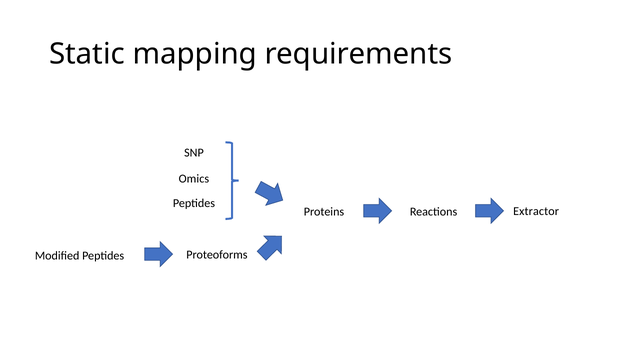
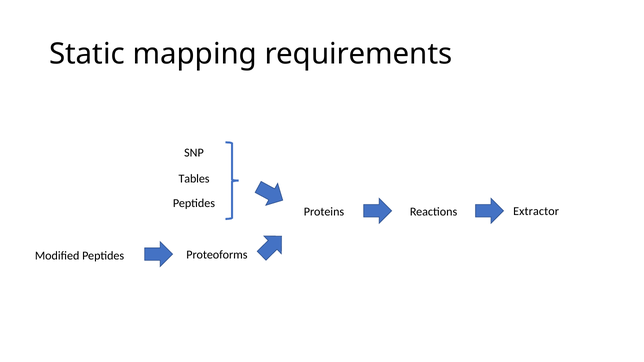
Omics: Omics -> Tables (194, 179)
